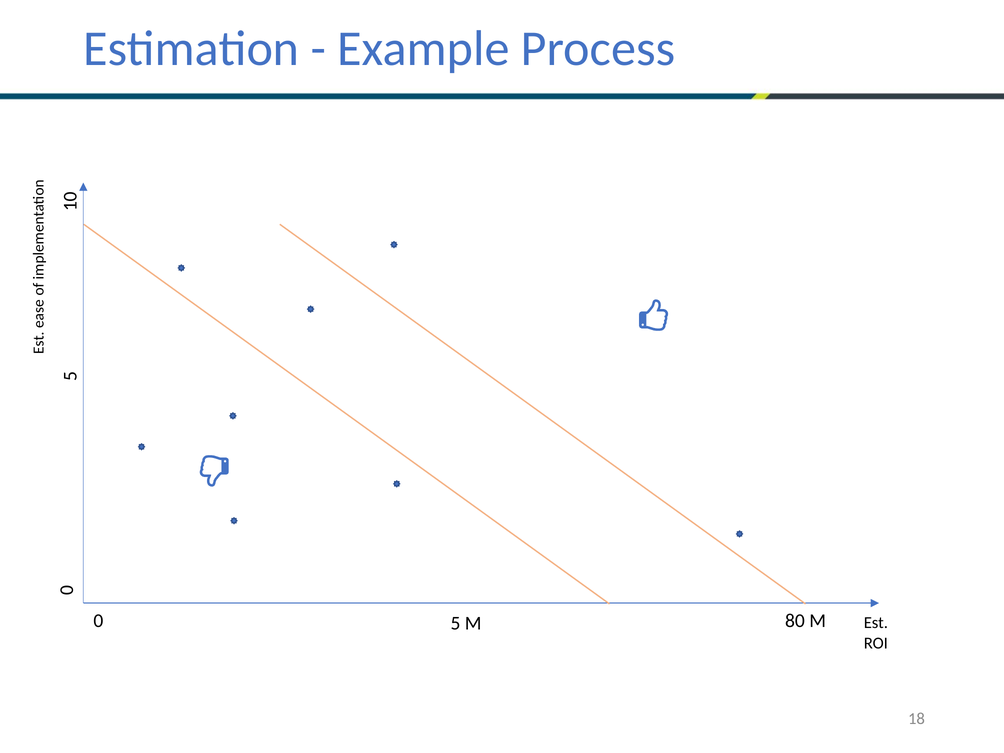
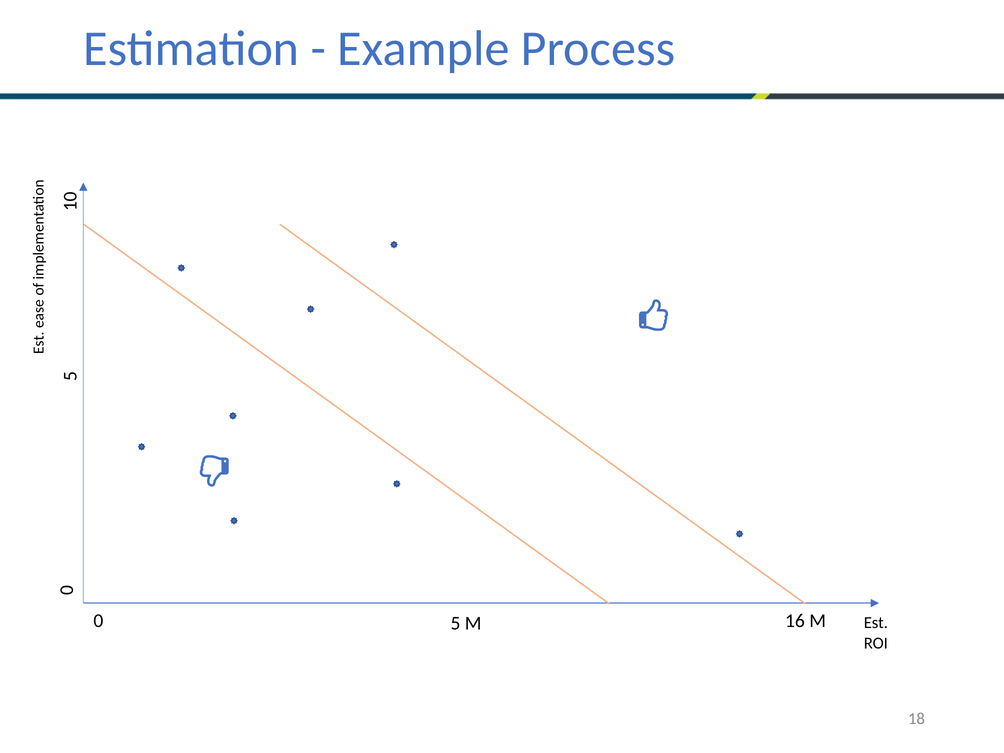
80: 80 -> 16 (795, 621)
